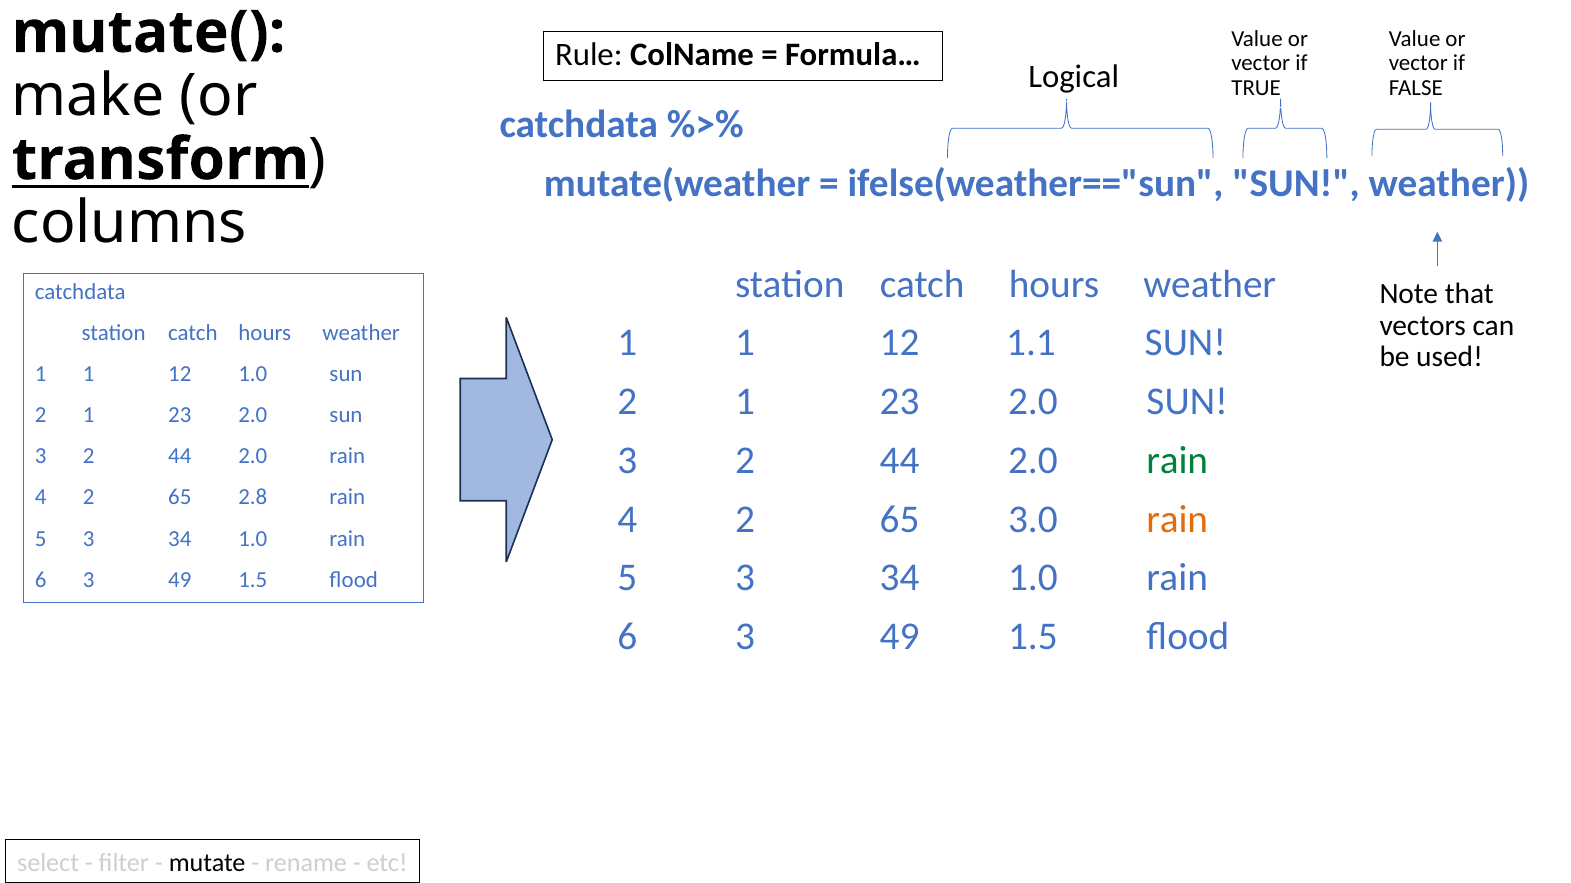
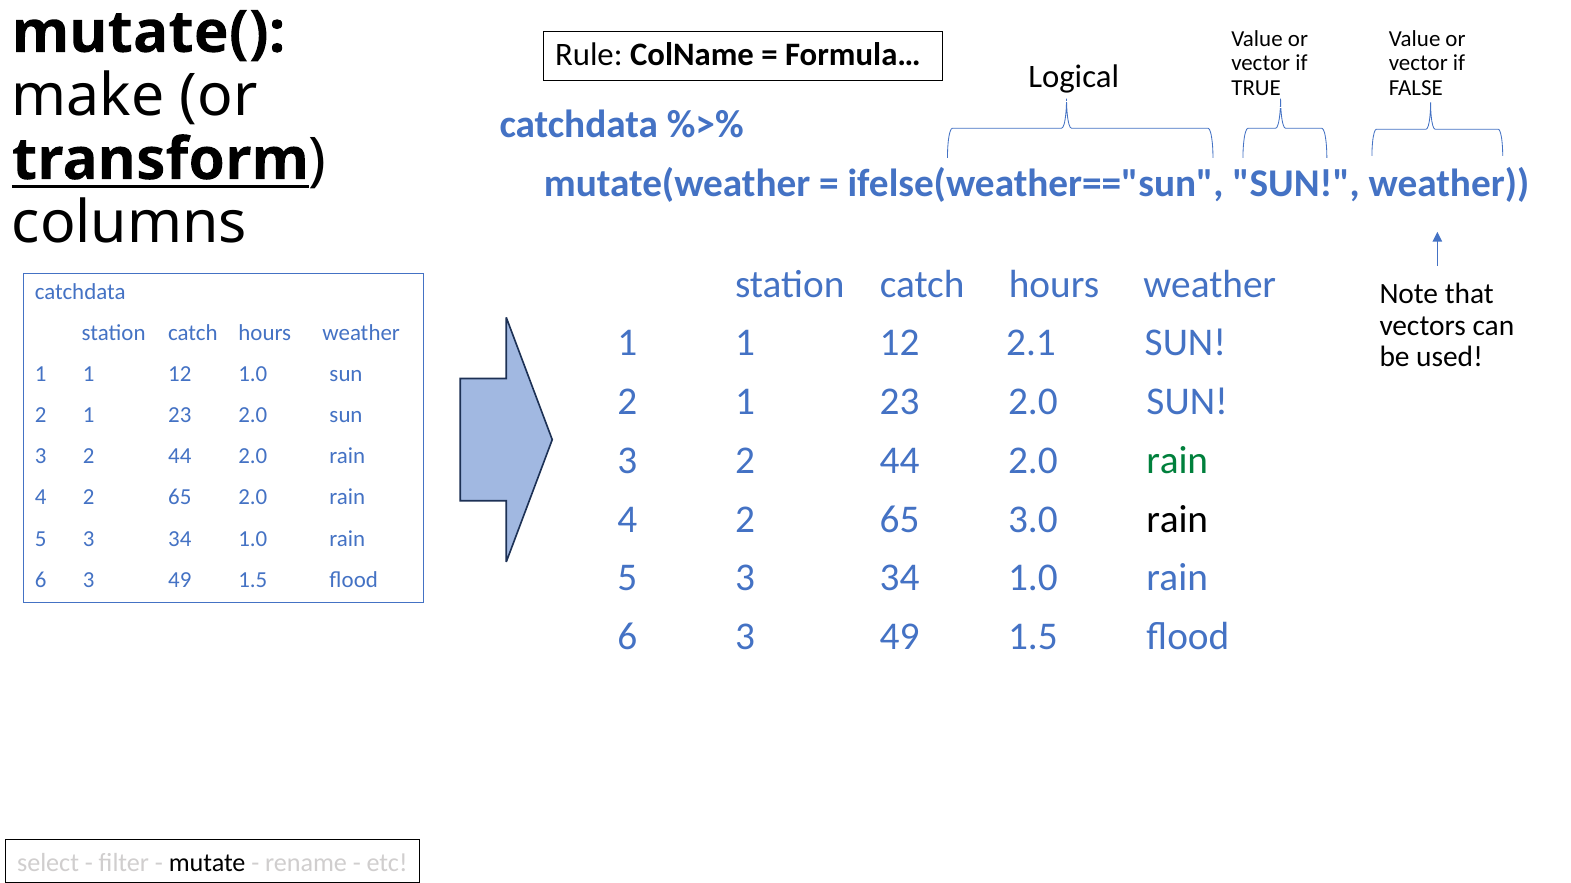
1.1: 1.1 -> 2.1 (1031, 343)
65 2.8: 2.8 -> 2.0 (253, 498)
rain colour: orange -> black (1177, 520)
